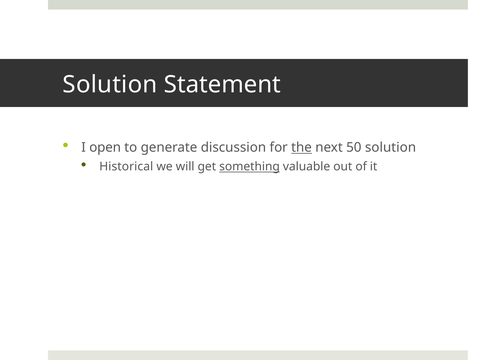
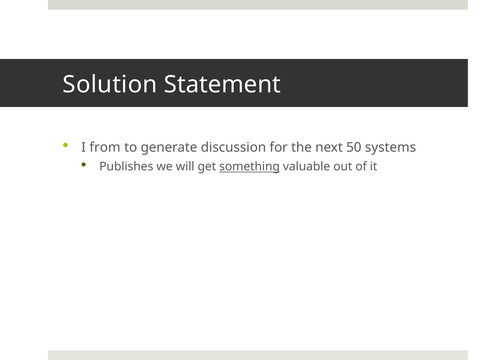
open: open -> from (105, 148)
the underline: present -> none (302, 148)
50 solution: solution -> systems (391, 148)
Historical: Historical -> Publishes (126, 167)
